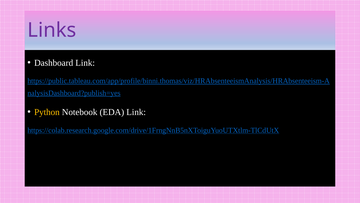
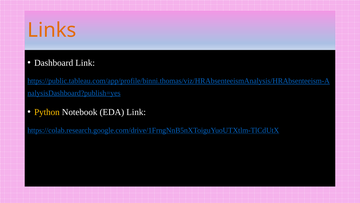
Links colour: purple -> orange (52, 30)
